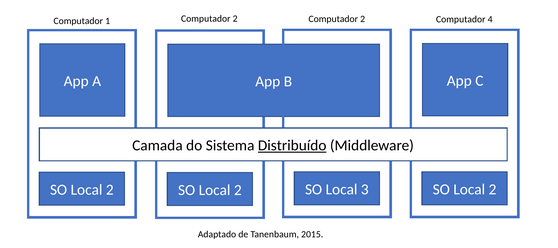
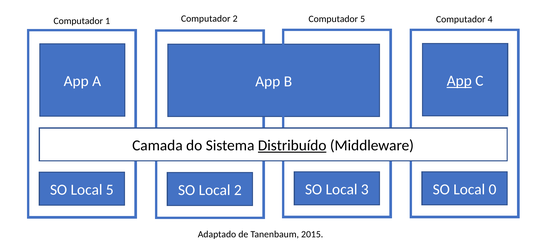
2 Computador 2: 2 -> 5 (363, 19)
App underline: none -> present (459, 81)
2: 2 -> 0 (492, 189)
2: 2 -> 5 (110, 190)
